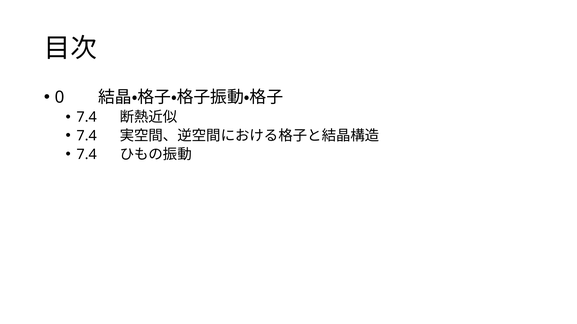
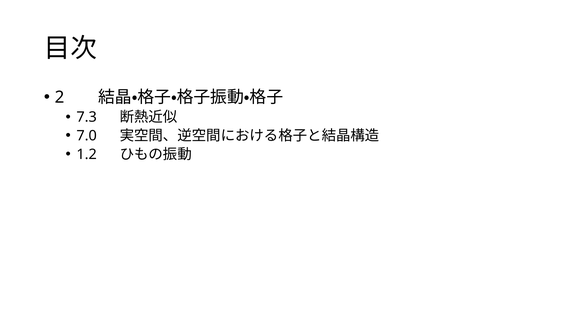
0: 0 -> 2 (60, 98)
7.4: 7.4 -> 7.3 (87, 117)
7.4: 7.4 -> 7.0 (87, 136)
7.4: 7.4 -> 1.2 (87, 155)
